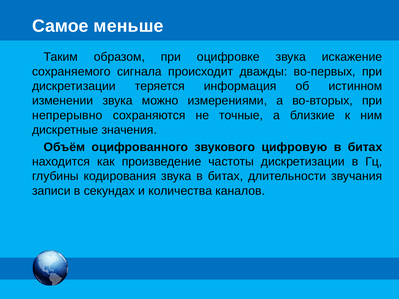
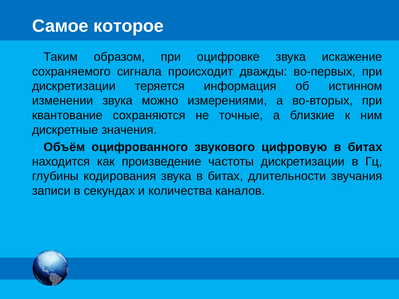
меньше: меньше -> которое (129, 26)
непрерывно: непрерывно -> квантование (67, 115)
